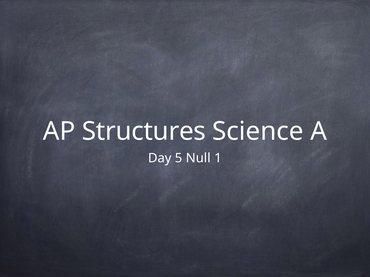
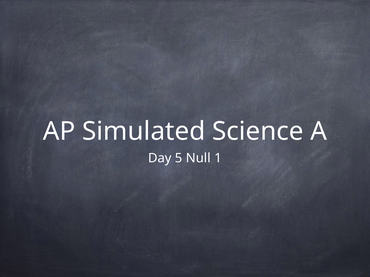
Structures: Structures -> Simulated (144, 131)
